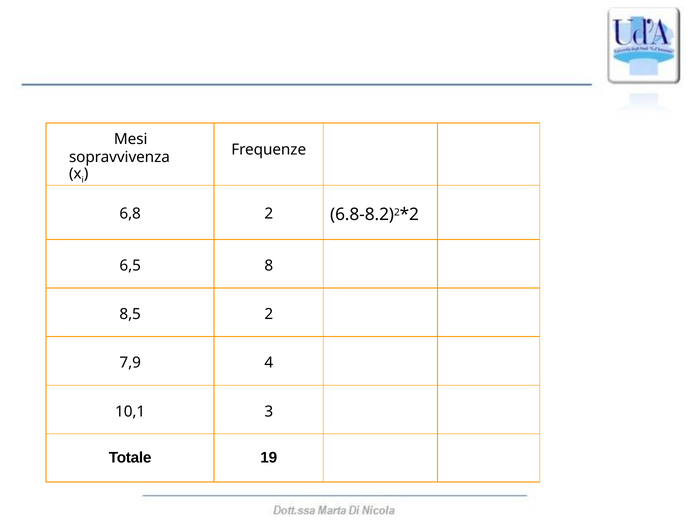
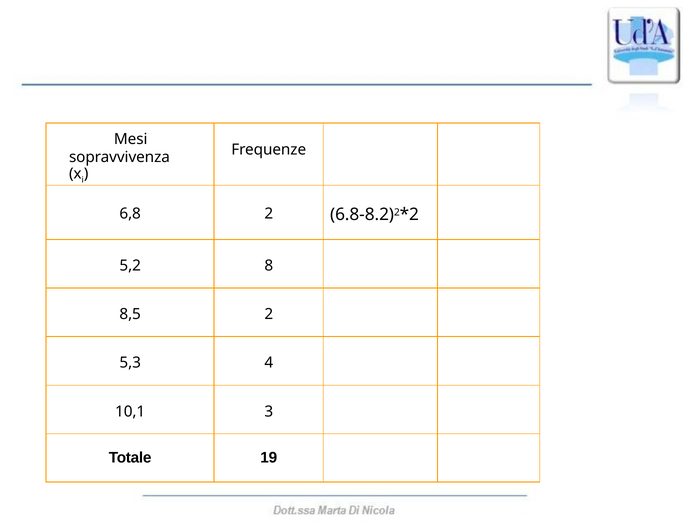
6,5: 6,5 -> 5,2 (130, 266)
7,9: 7,9 -> 5,3 (130, 363)
